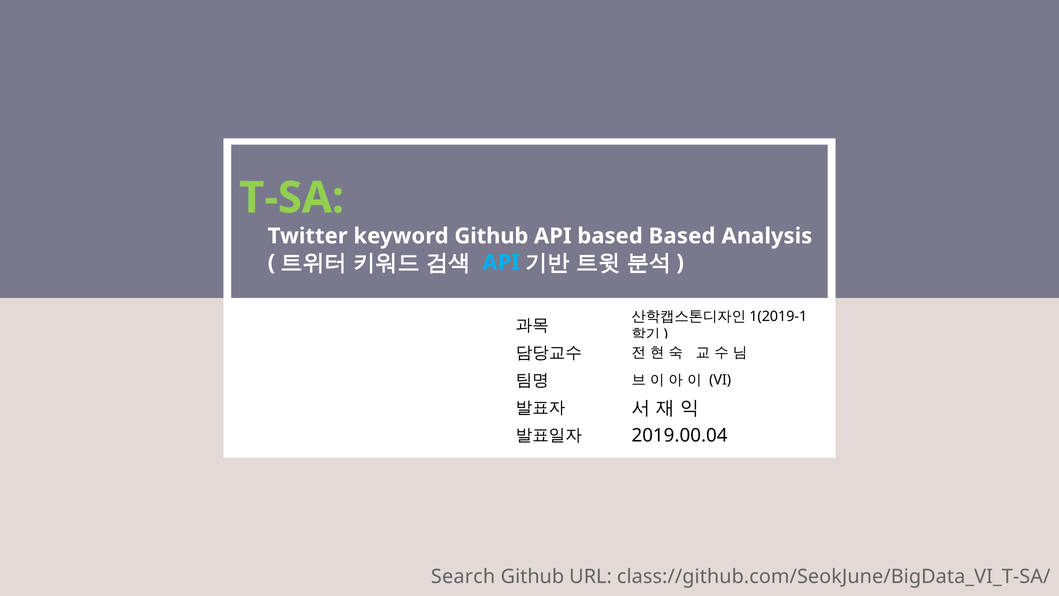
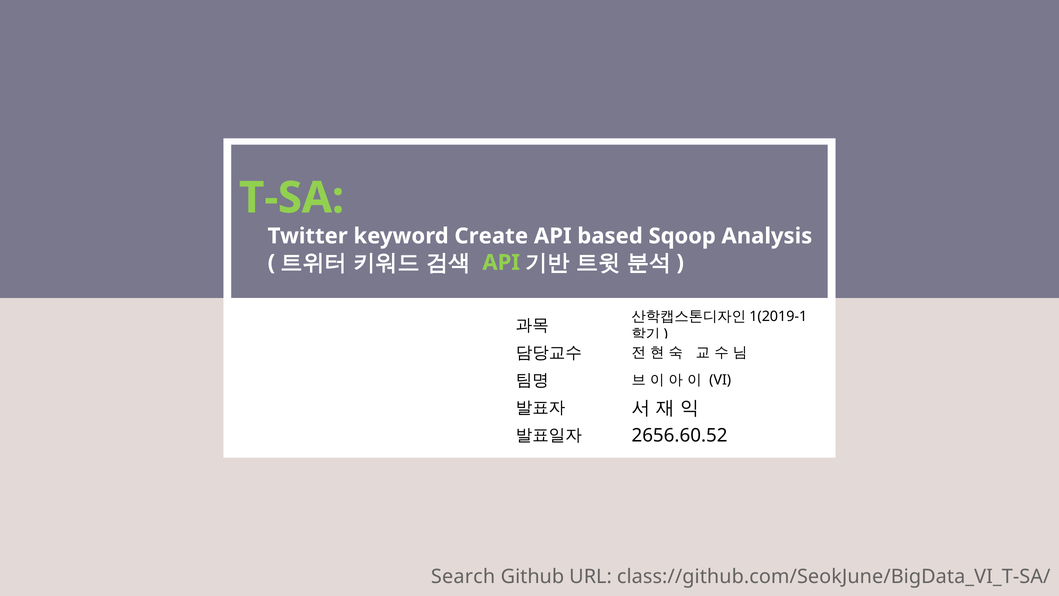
keyword Github: Github -> Create (491, 236)
based Based: Based -> Sqoop (682, 236)
API colour: light blue -> light green (501, 262)
2019.00.04: 2019.00.04 -> 2656.60.52 (680, 435)
